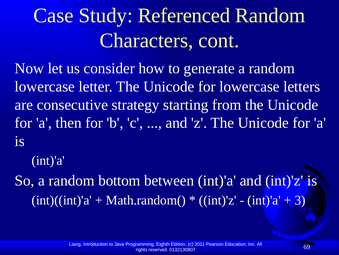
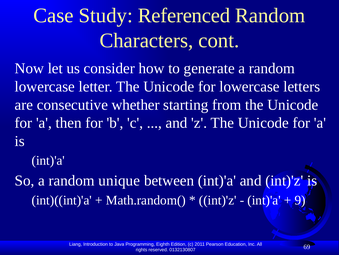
strategy: strategy -> whether (136, 104)
bottom: bottom -> unique (119, 180)
3: 3 -> 9 (300, 200)
